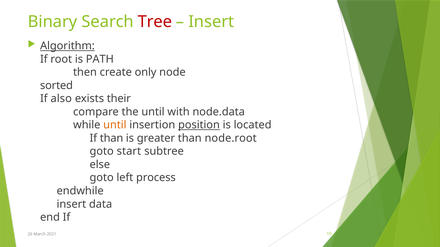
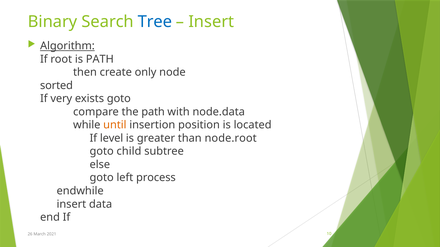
Tree colour: red -> blue (155, 22)
also: also -> very (61, 99)
exists their: their -> goto (119, 99)
the until: until -> path (153, 112)
position underline: present -> none (199, 125)
If than: than -> level (112, 138)
start: start -> child (129, 152)
